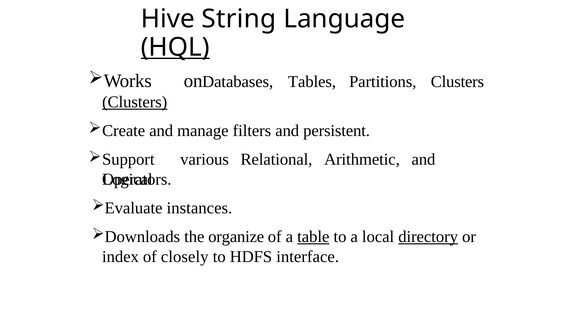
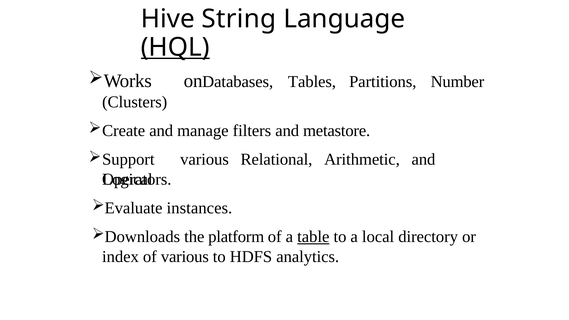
Partitions Clusters: Clusters -> Number (457, 82)
Clusters underline: present -> none (135, 102)
persistent: persistent -> metastore (337, 131)
organize: organize -> platform (236, 237)
directory underline: present -> none (428, 237)
of closely: closely -> various (185, 257)
interface: interface -> analytics (308, 257)
